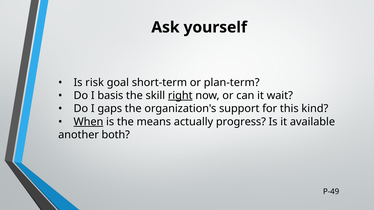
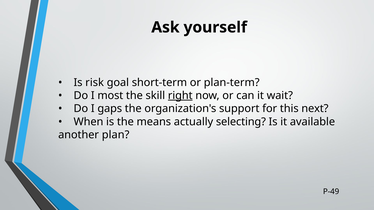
basis: basis -> most (110, 96)
kind: kind -> next (315, 109)
When underline: present -> none (88, 122)
progress: progress -> selecting (241, 122)
both: both -> plan (116, 135)
